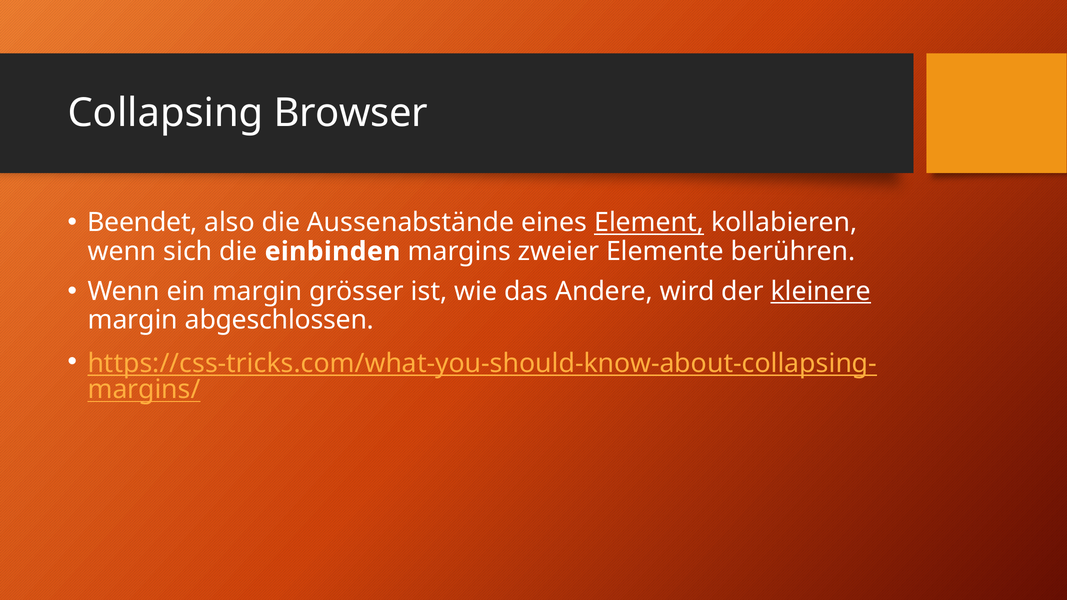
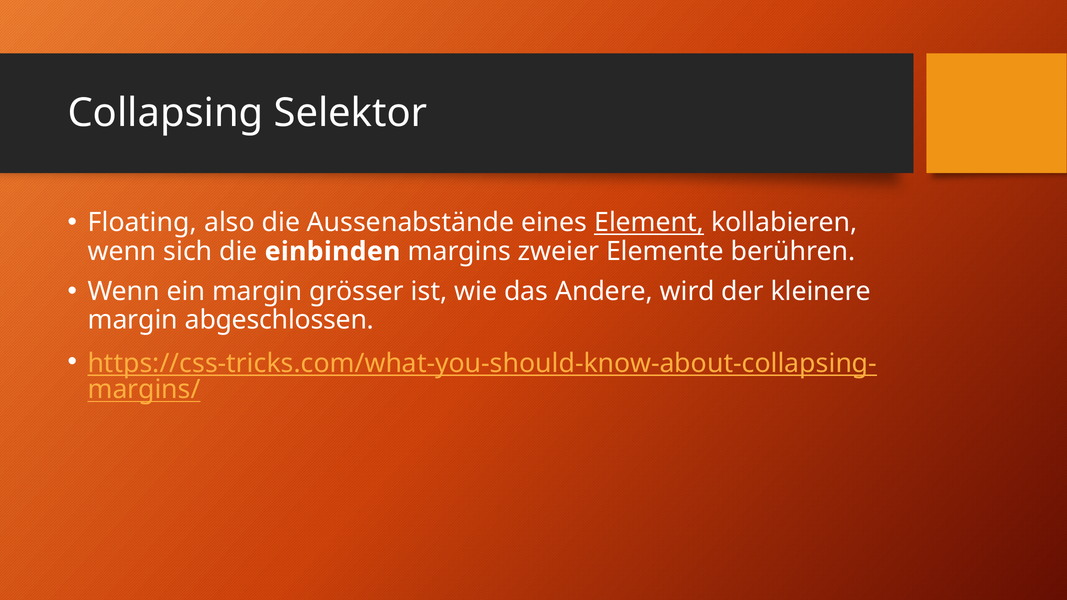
Browser: Browser -> Selektor (351, 113)
Beendet: Beendet -> Floating (142, 223)
kleinere underline: present -> none (821, 291)
